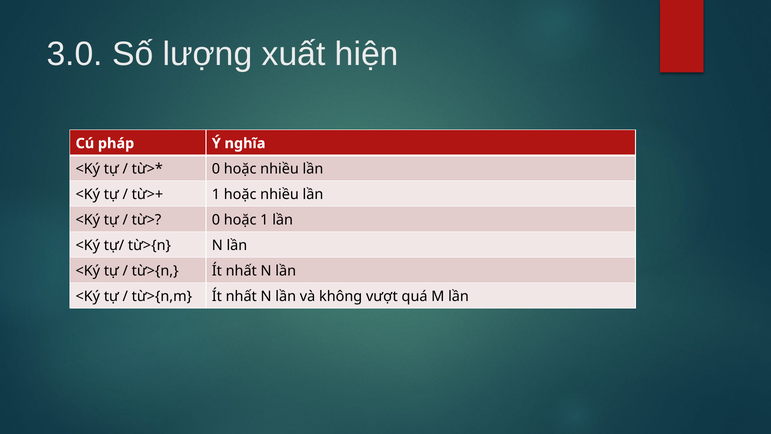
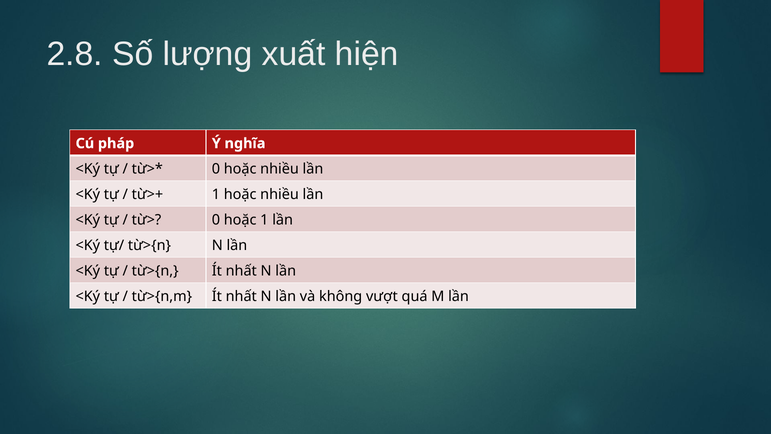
3.0: 3.0 -> 2.8 (75, 54)
